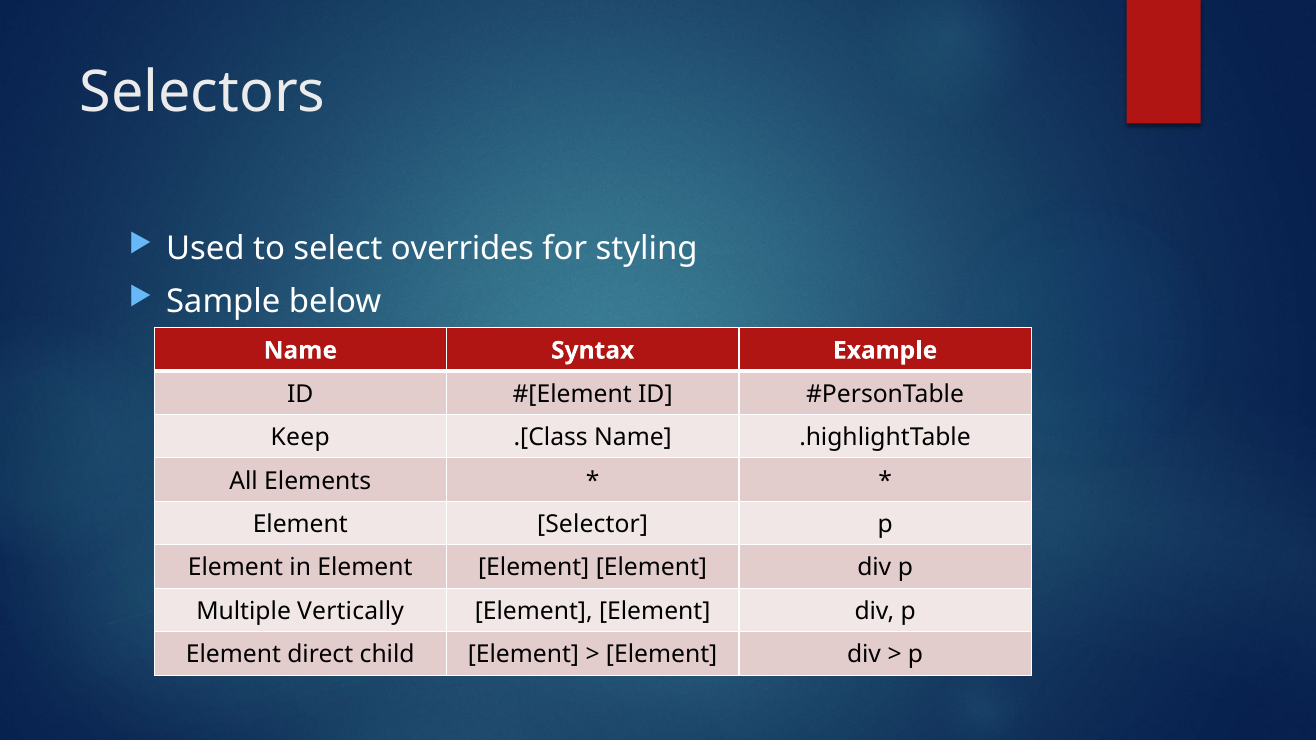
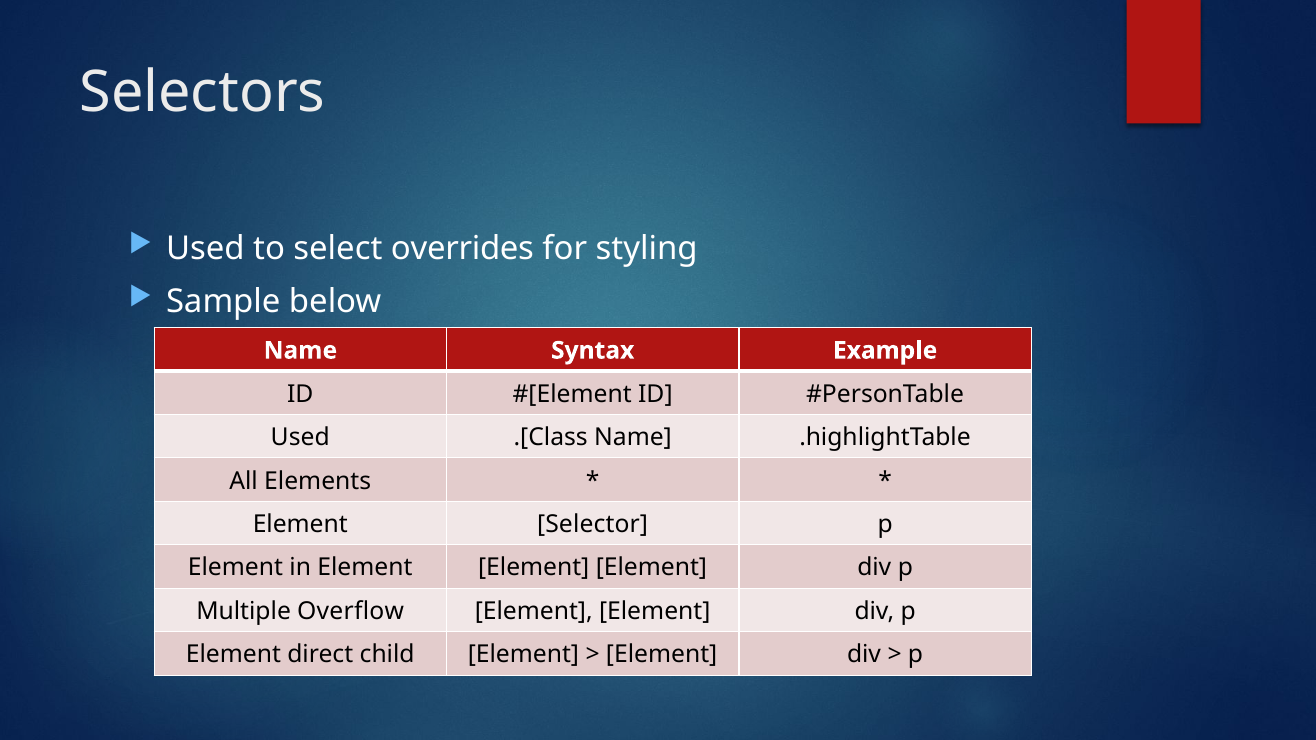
Keep: Keep -> Used (300, 438)
Vertically: Vertically -> Overflow (351, 611)
